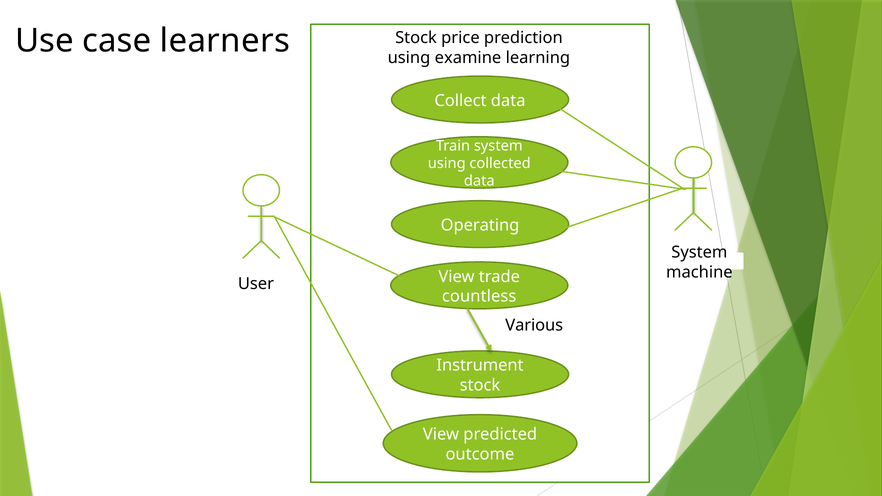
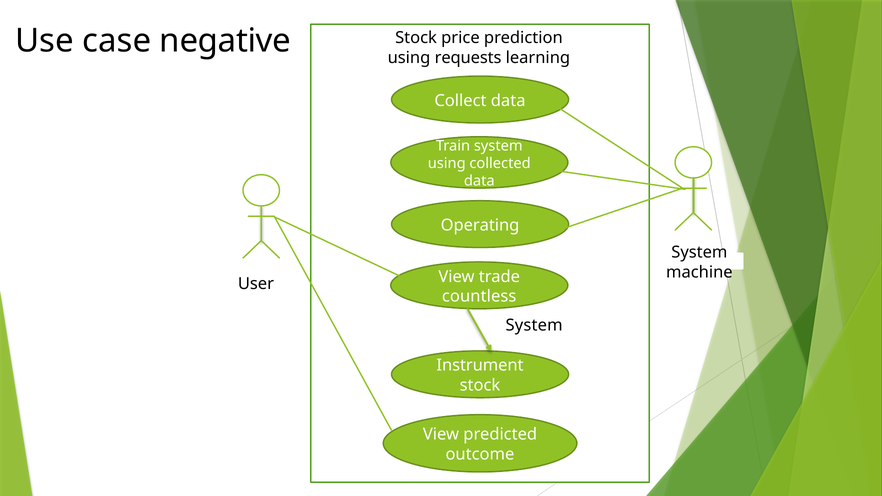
learners: learners -> negative (225, 41)
examine: examine -> requests (468, 58)
Various: Various -> System (534, 325)
